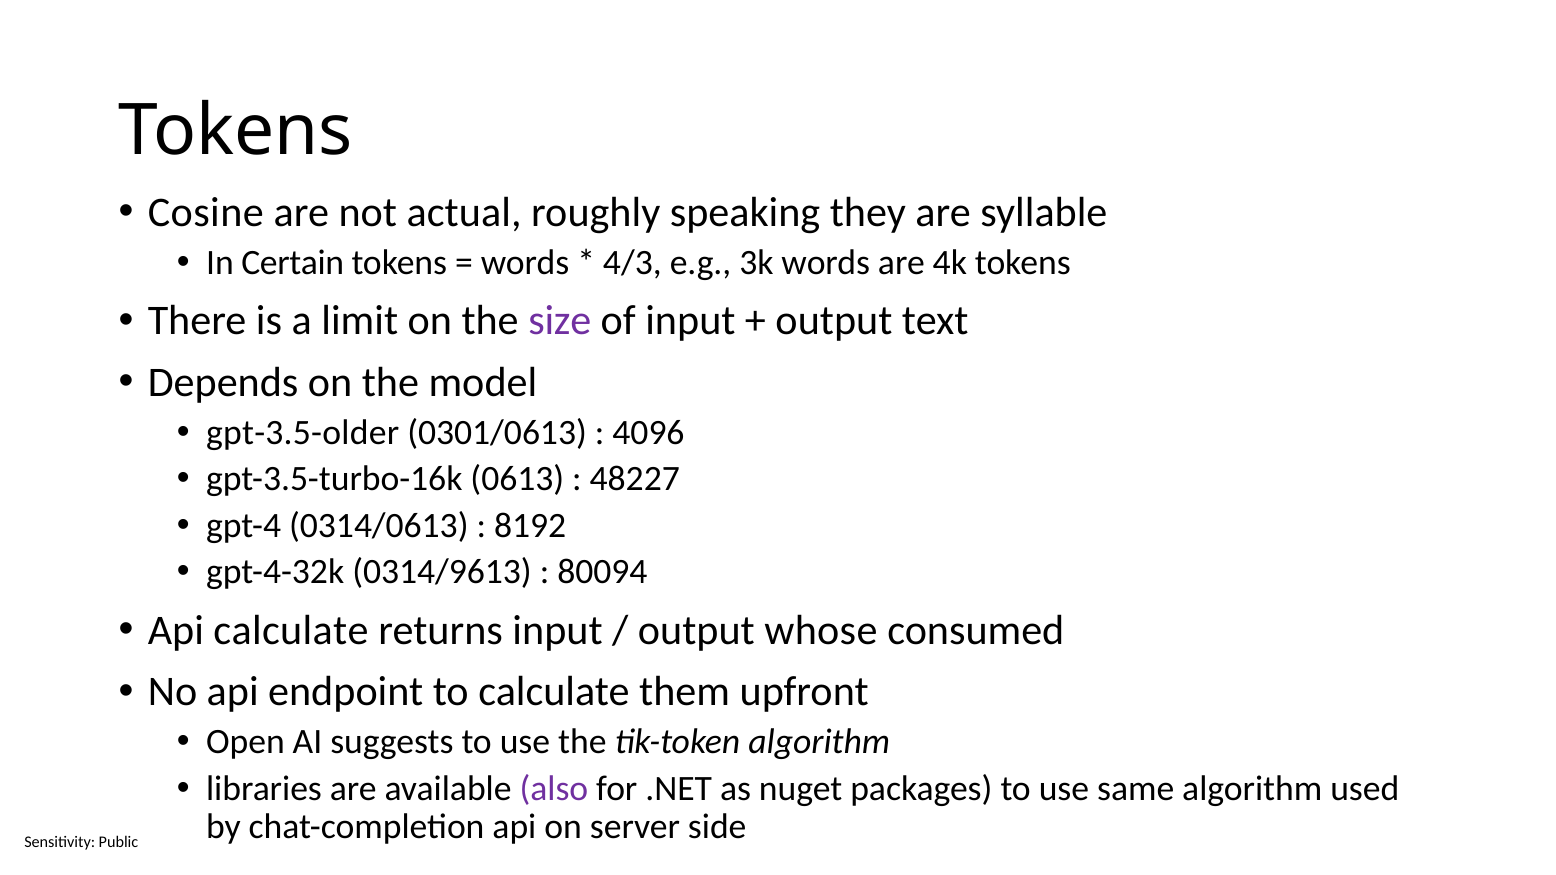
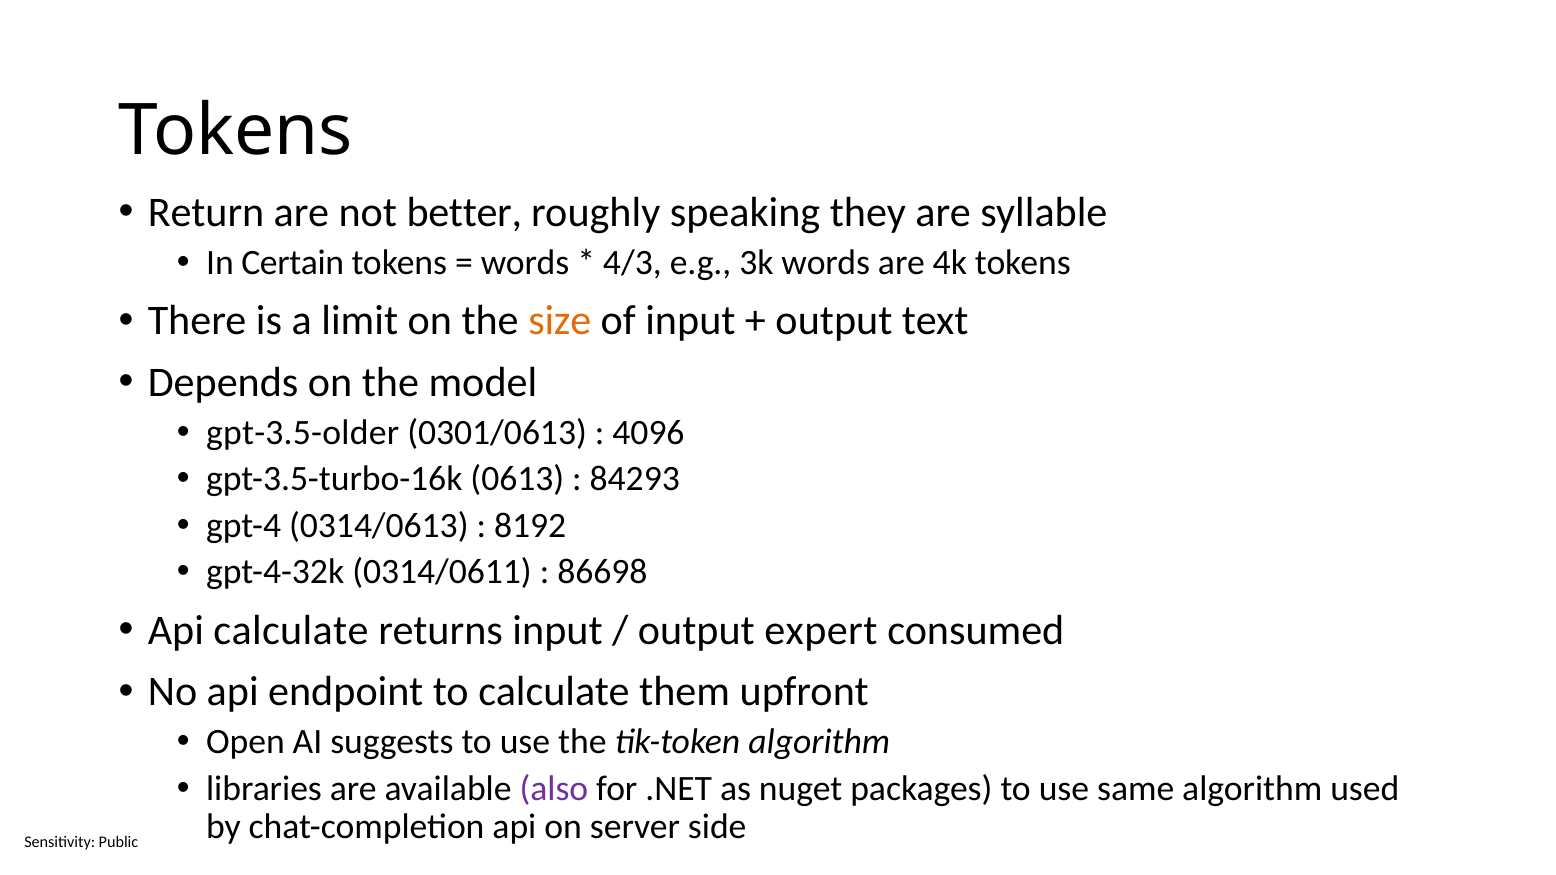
Cosine: Cosine -> Return (206, 212)
actual: actual -> better (464, 212)
size colour: purple -> orange (560, 321)
48227: 48227 -> 84293 (635, 479)
0314/9613: 0314/9613 -> 0314/0611 (442, 572)
80094: 80094 -> 86698 (602, 572)
whose: whose -> expert (821, 631)
